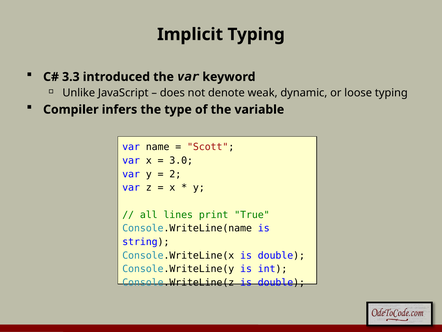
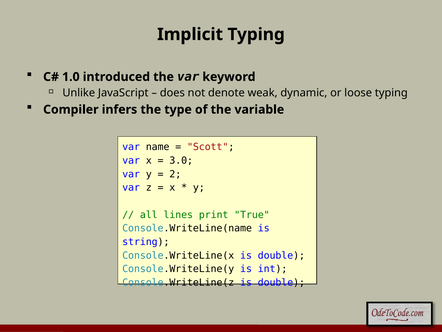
3.3: 3.3 -> 1.0 (71, 77)
